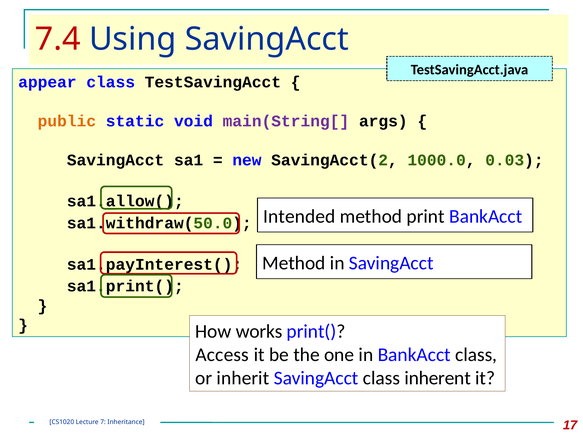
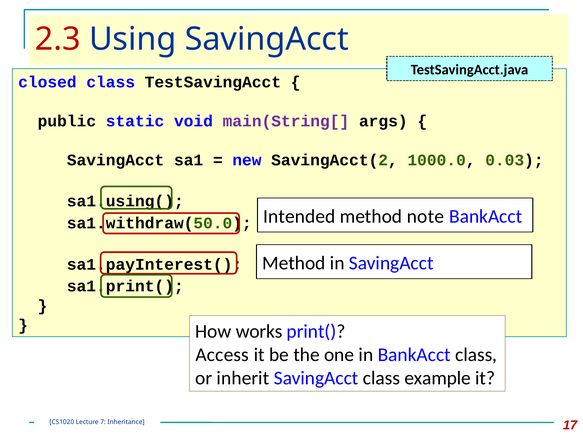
7.4: 7.4 -> 2.3 (58, 39)
appear: appear -> closed (47, 82)
public colour: orange -> black (67, 121)
sa1.allow(: sa1.allow( -> sa1.using( (125, 201)
print: print -> note (425, 216)
inherent: inherent -> example (438, 378)
